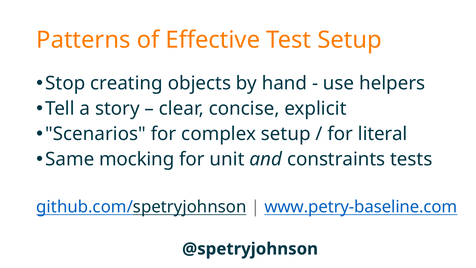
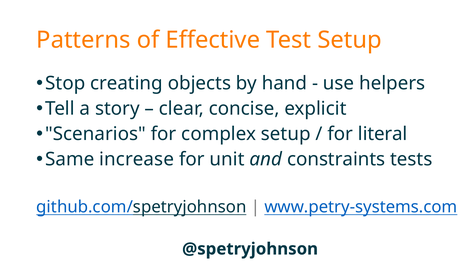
mocking: mocking -> increase (137, 159)
www.petry-baseline.com: www.petry-baseline.com -> www.petry-systems.com (361, 207)
